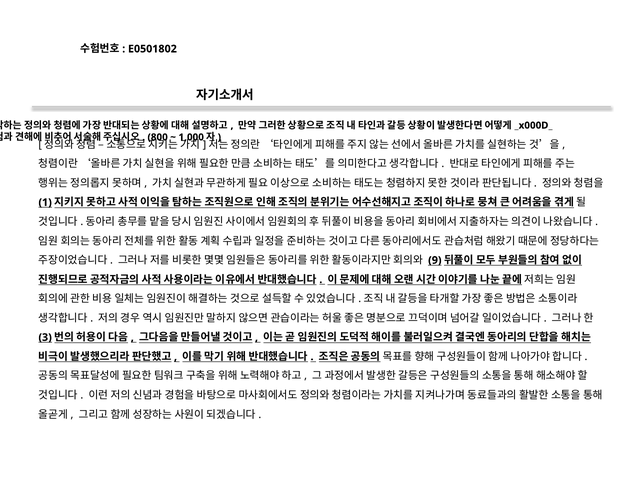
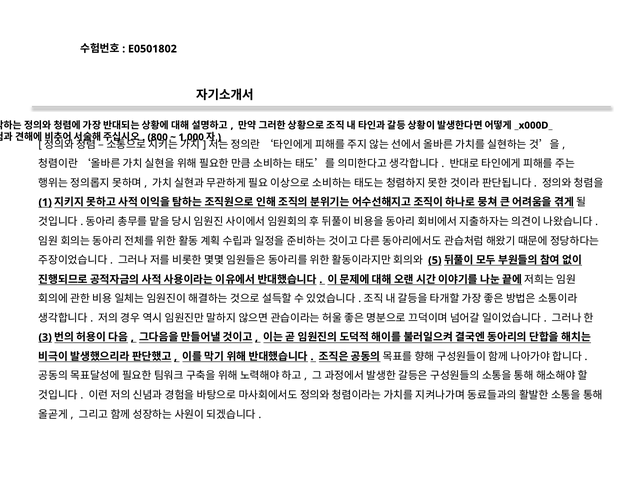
9: 9 -> 5 (435, 260)
